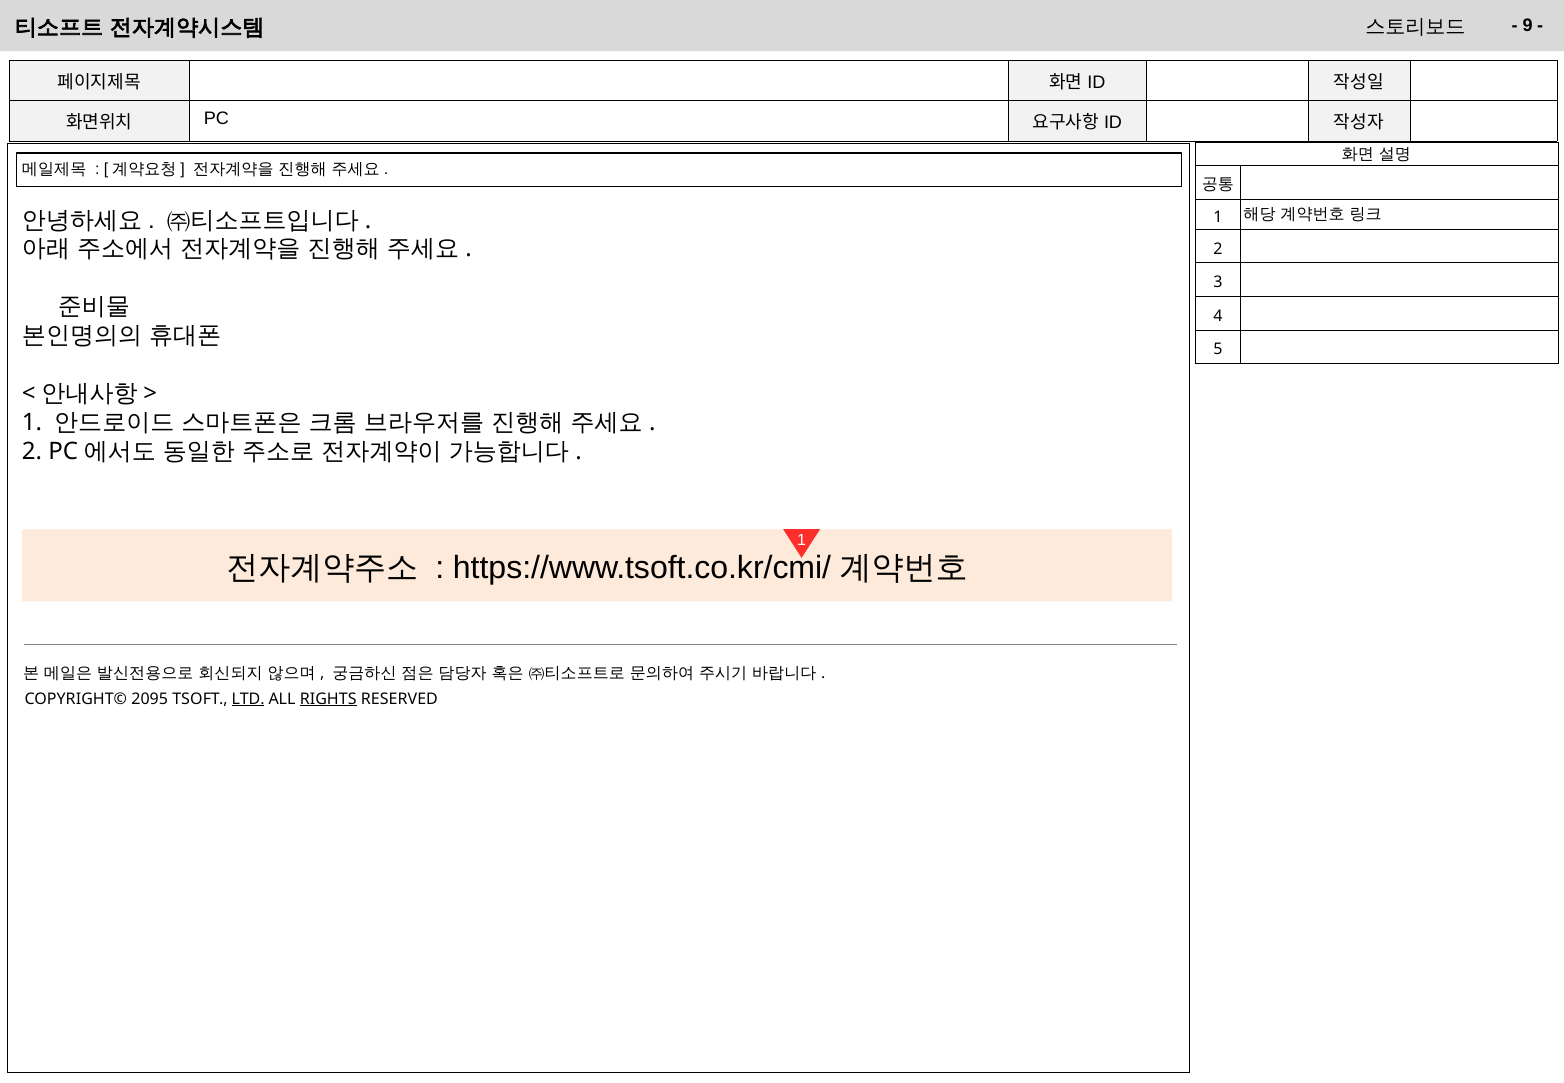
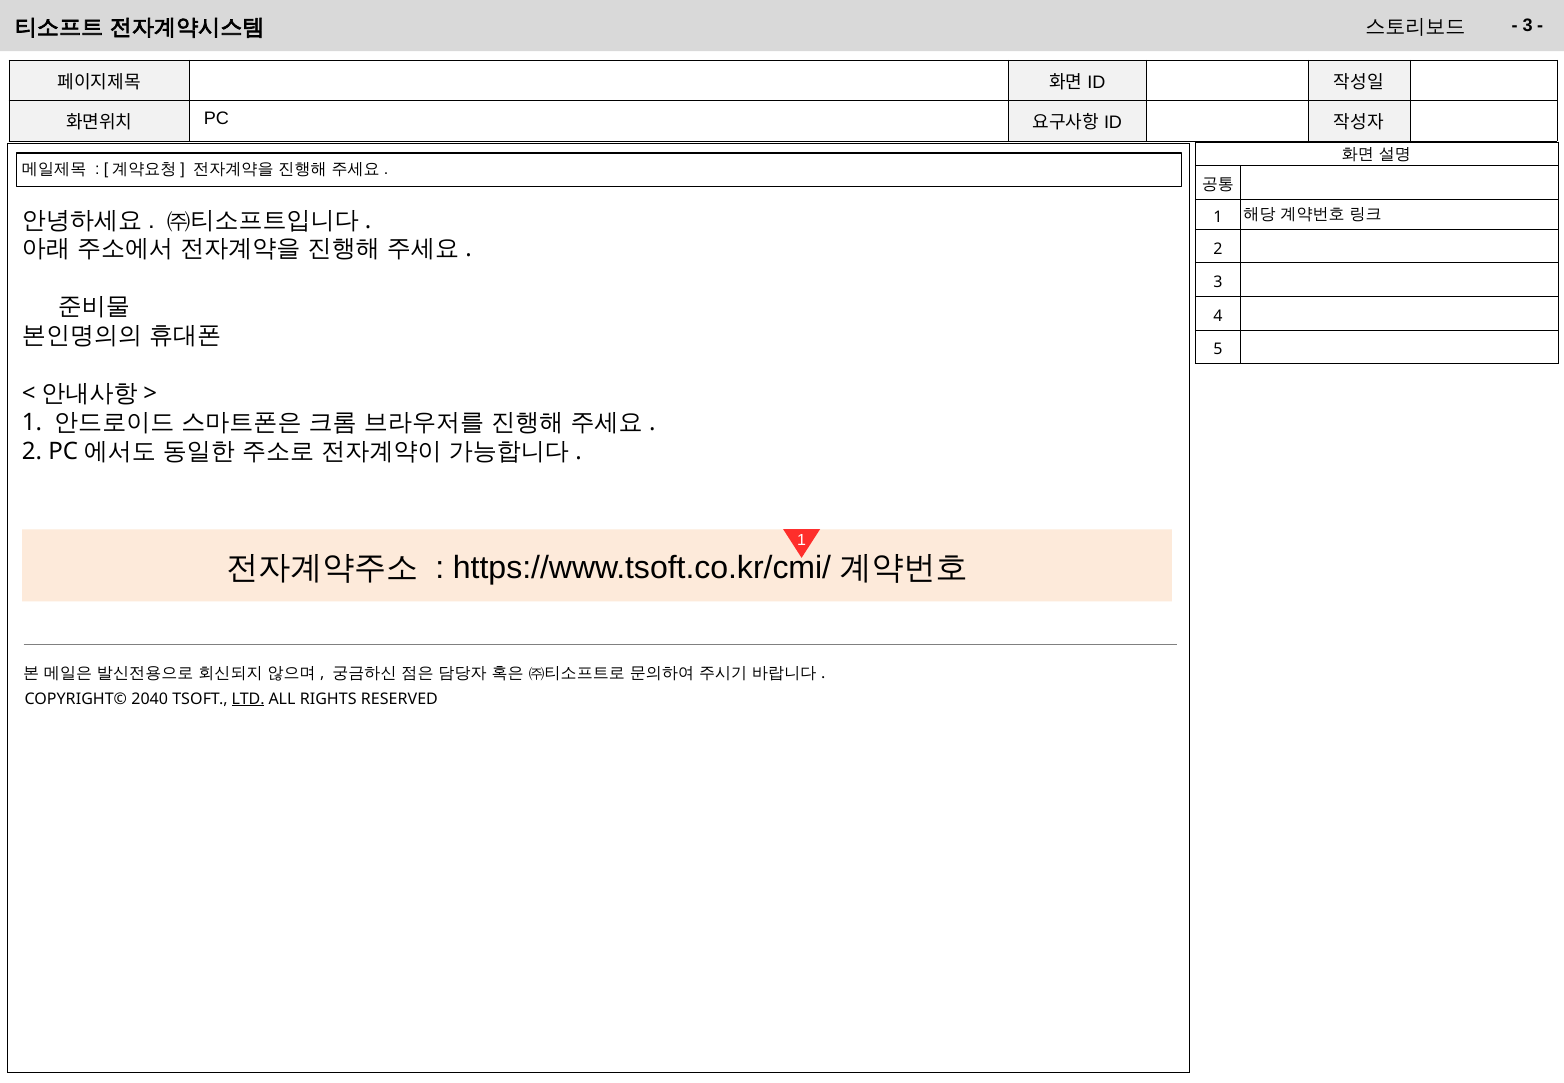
9: 9 -> 3 (1528, 26)
2095: 2095 -> 2040 (150, 699)
RIGHTS underline: present -> none (328, 699)
